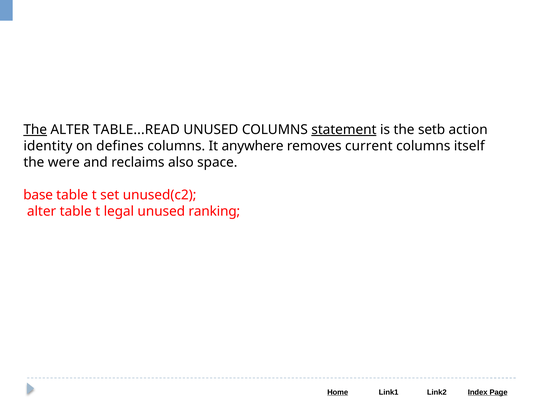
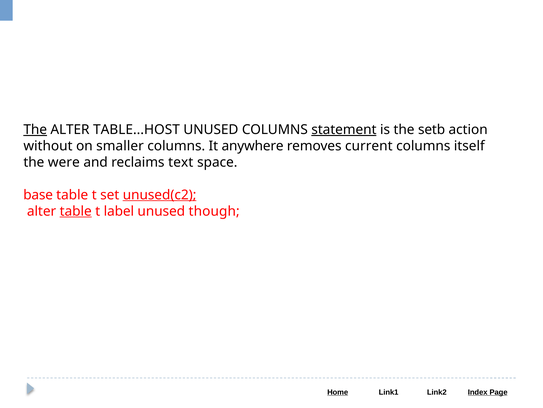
TABLE...READ: TABLE...READ -> TABLE...HOST (136, 129)
identity: identity -> without (48, 146)
defines: defines -> smaller (120, 146)
also: also -> text (181, 162)
unused(c2 underline: none -> present (160, 195)
table underline: none -> present (76, 211)
legal: legal -> label (119, 211)
ranking: ranking -> though (214, 211)
